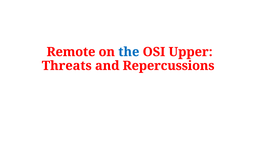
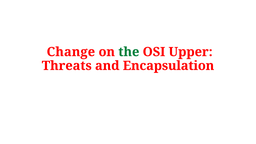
Remote: Remote -> Change (71, 52)
the colour: blue -> green (129, 52)
Repercussions: Repercussions -> Encapsulation (169, 66)
